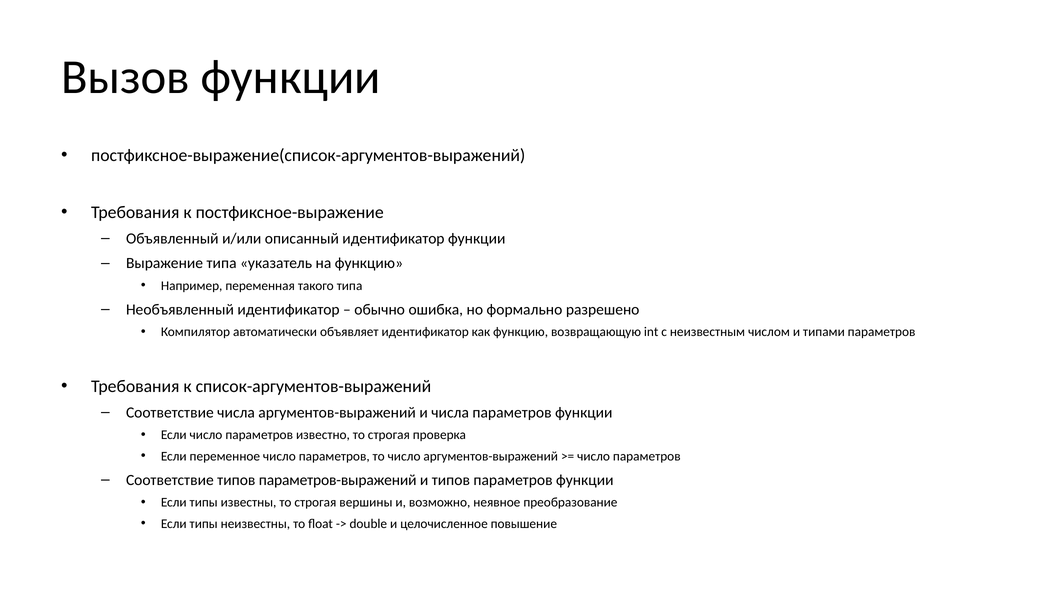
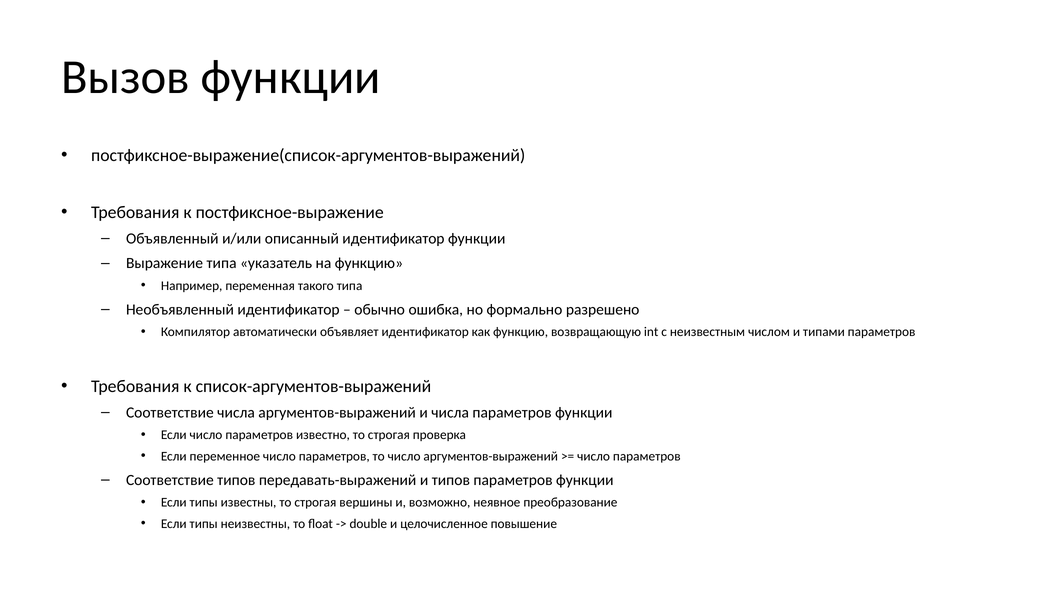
параметров-выражений: параметров-выражений -> передавать-выражений (338, 479)
